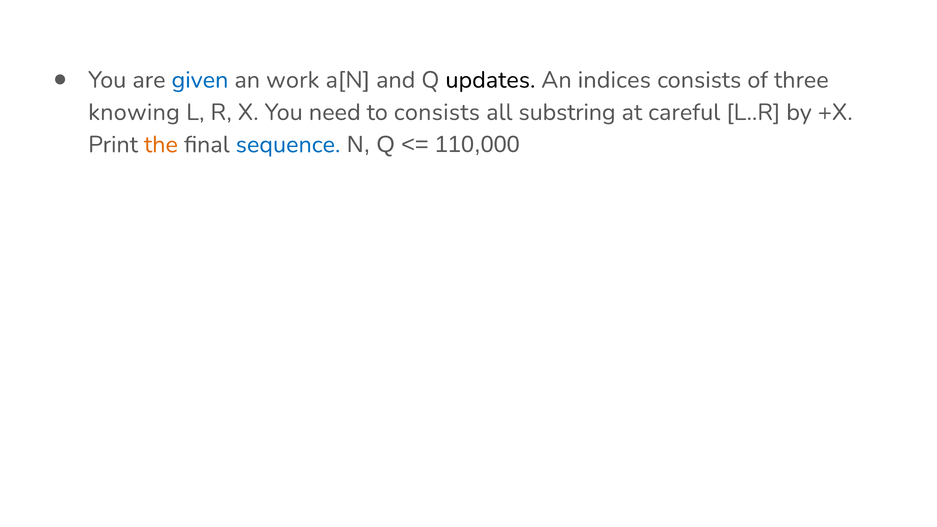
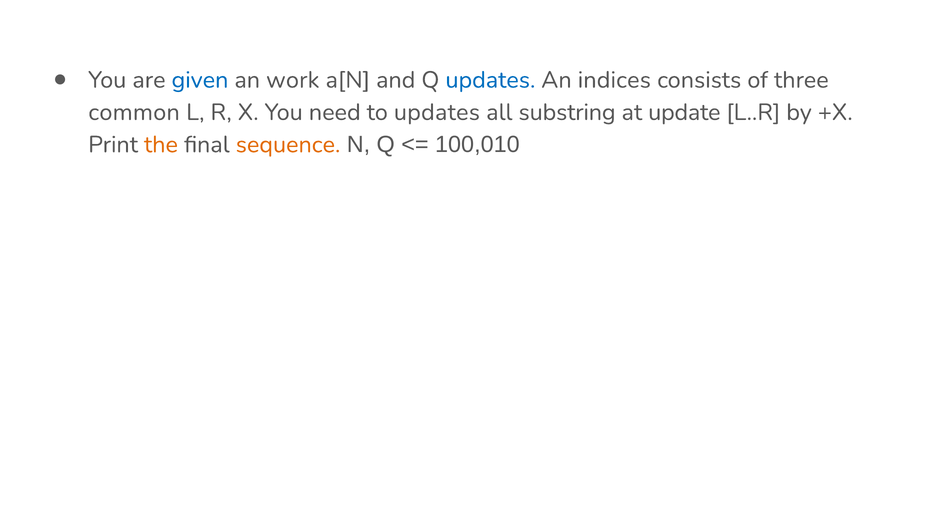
updates colour: black -> blue (490, 80)
knowing: knowing -> common (134, 112)
to consists: consists -> updates (437, 112)
careful: careful -> update (684, 112)
sequence colour: blue -> orange (288, 145)
110,000: 110,000 -> 100,010 (477, 145)
